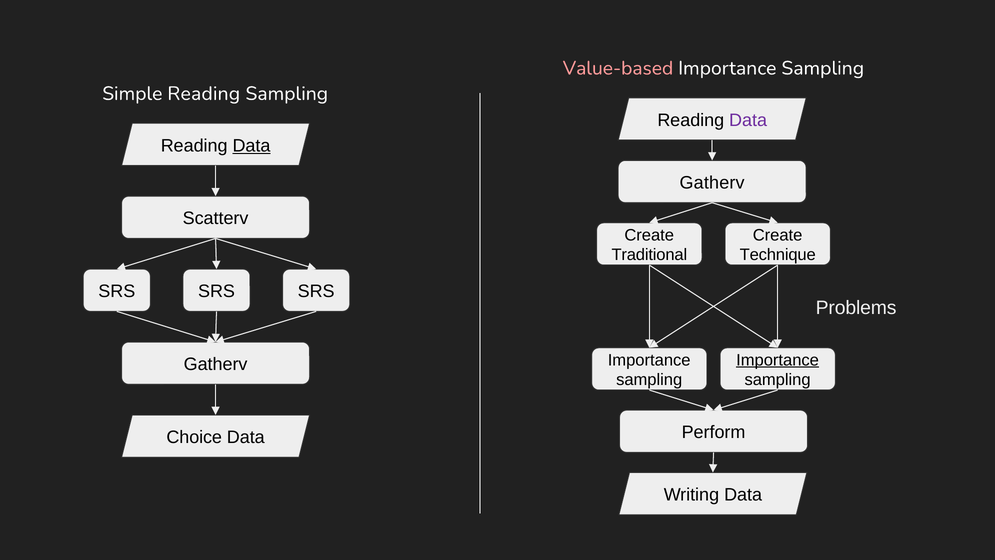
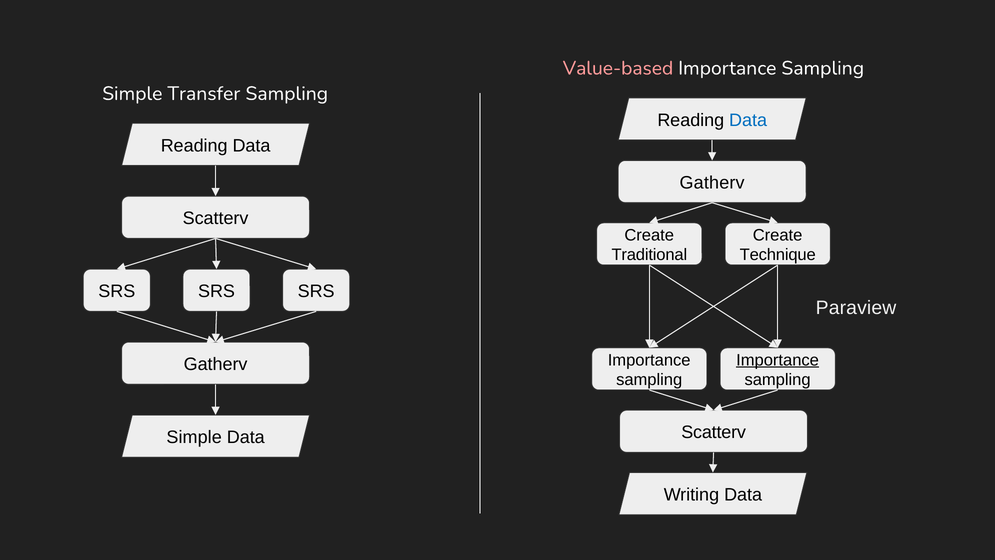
Simple Reading: Reading -> Transfer (204, 94)
Data colour: purple -> blue (748, 120)
Data underline: present -> none (251, 146)
Problems: Problems -> Paraview (856, 308)
Perform: Perform -> Scatterv (714, 432)
Choice: Choice -> Simple (194, 437)
